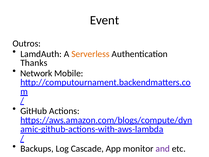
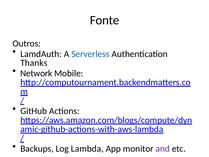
Event: Event -> Fonte (105, 20)
Serverless colour: orange -> blue (90, 54)
Cascade: Cascade -> Lambda (87, 149)
